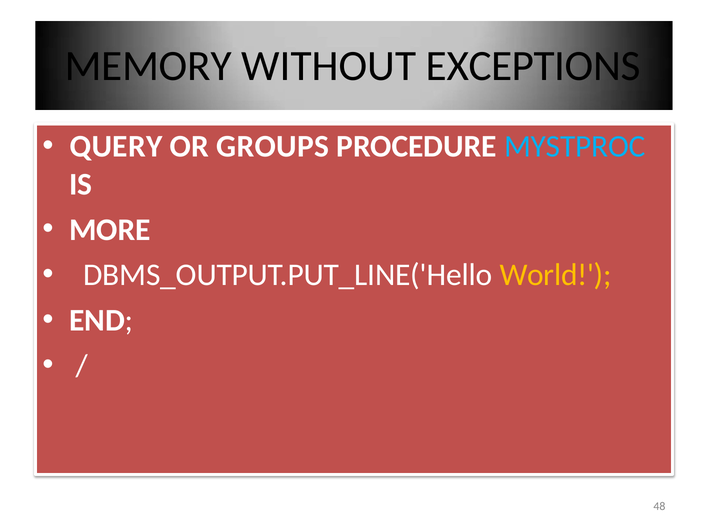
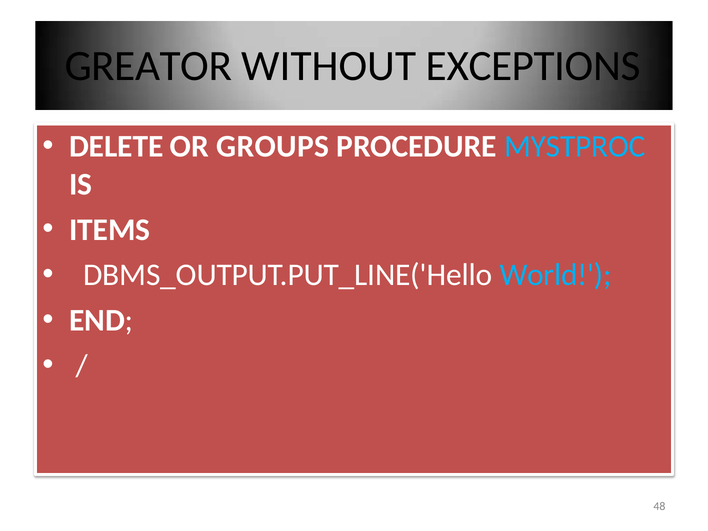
MEMORY: MEMORY -> GREATOR (148, 66)
QUERY: QUERY -> DELETE (116, 147)
MORE: MORE -> ITEMS (110, 230)
World colour: yellow -> light blue (555, 275)
